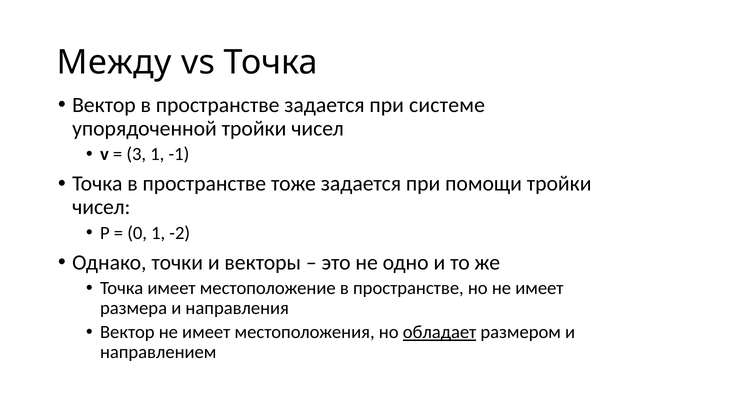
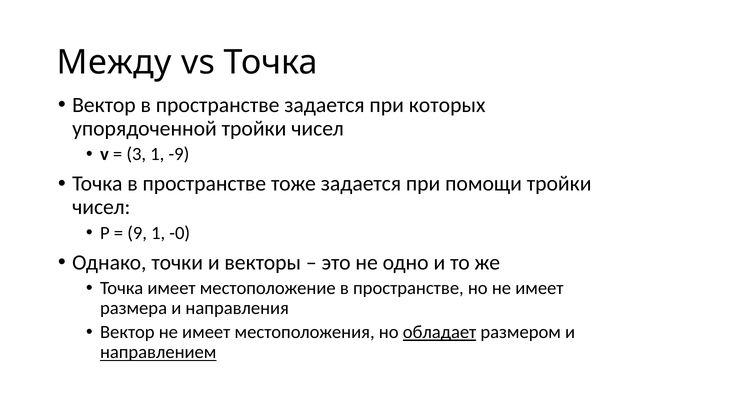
системе: системе -> которых (447, 105)
-1: -1 -> -9 (179, 154)
0: 0 -> 9 (137, 233)
-2: -2 -> -0 (180, 233)
направлением underline: none -> present (158, 352)
